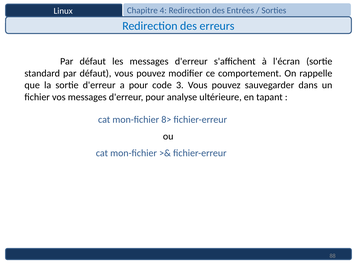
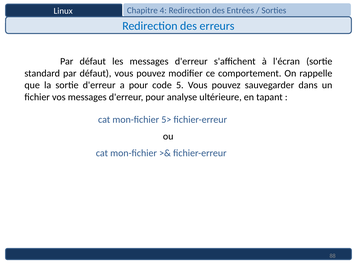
3: 3 -> 5 (180, 85)
8>: 8> -> 5> (166, 120)
